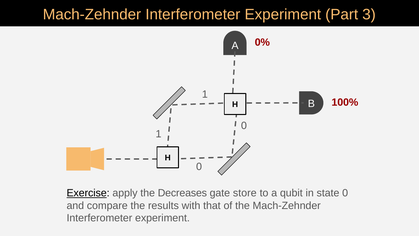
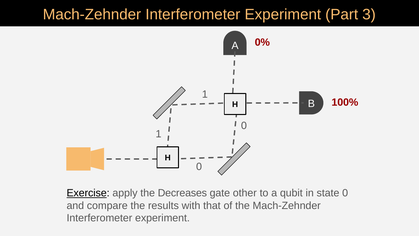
store: store -> other (245, 193)
